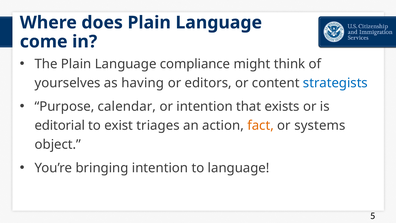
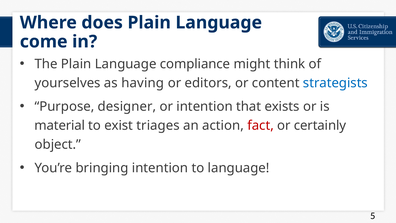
calendar: calendar -> designer (127, 106)
editorial: editorial -> material (60, 125)
fact colour: orange -> red (261, 125)
systems: systems -> certainly (320, 125)
